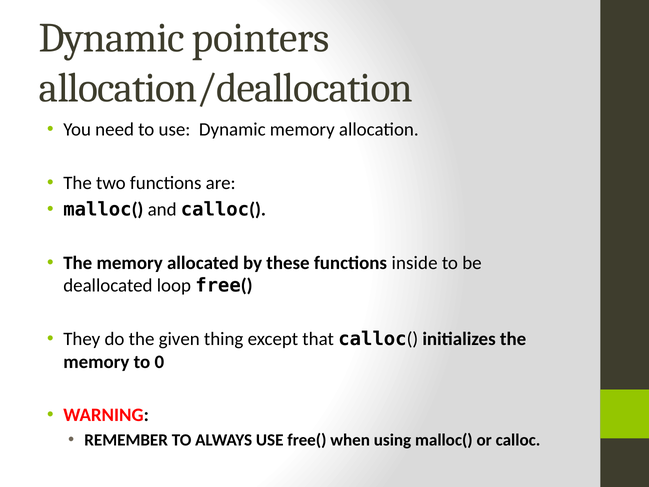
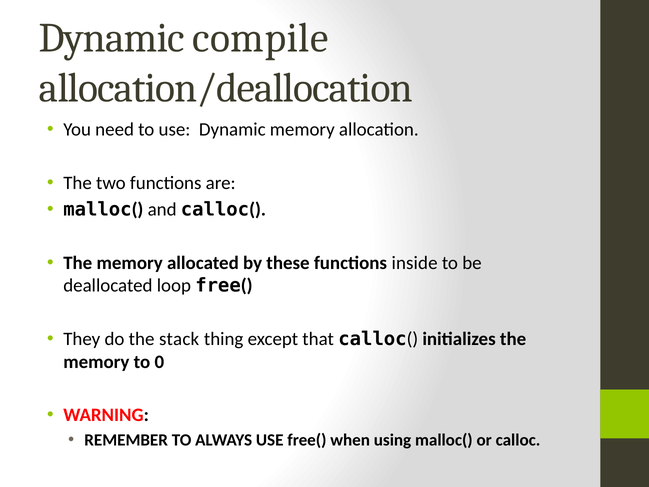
pointers: pointers -> compile (260, 38)
given: given -> stack (179, 339)
